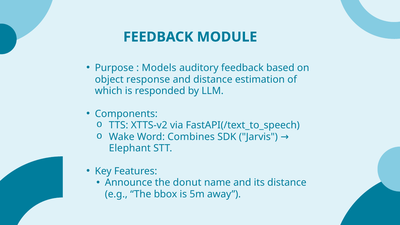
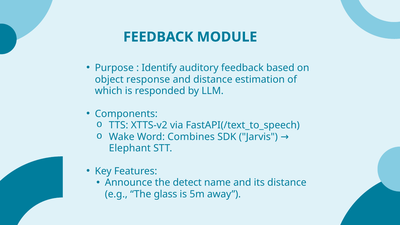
Models: Models -> Identify (159, 68)
donut: donut -> detect (187, 183)
bbox: bbox -> glass (166, 194)
